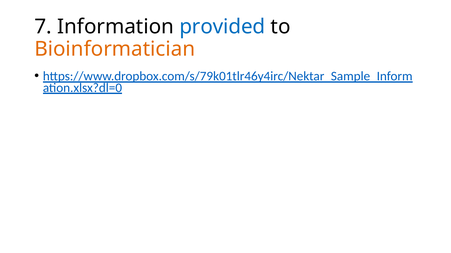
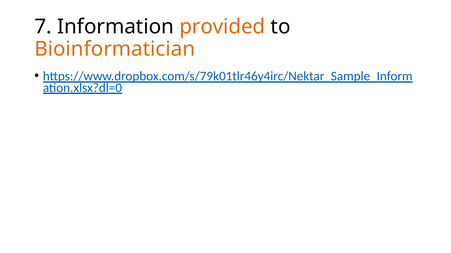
provided colour: blue -> orange (222, 27)
